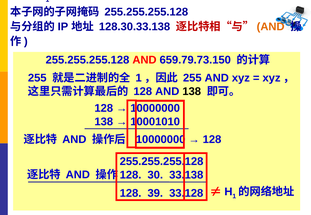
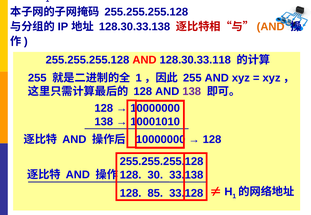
659.79.73.150: 659.79.73.150 -> 128.30.33.118 (195, 60)
138 colour: black -> purple (192, 92)
39: 39 -> 85 (155, 193)
